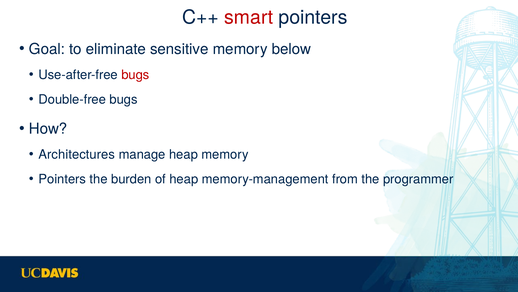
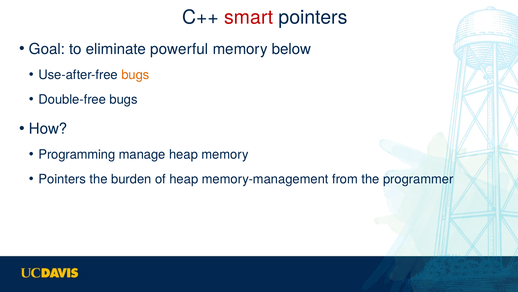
sensitive: sensitive -> powerful (179, 49)
bugs colour: red -> orange (135, 75)
Architectures: Architectures -> Programming (77, 154)
